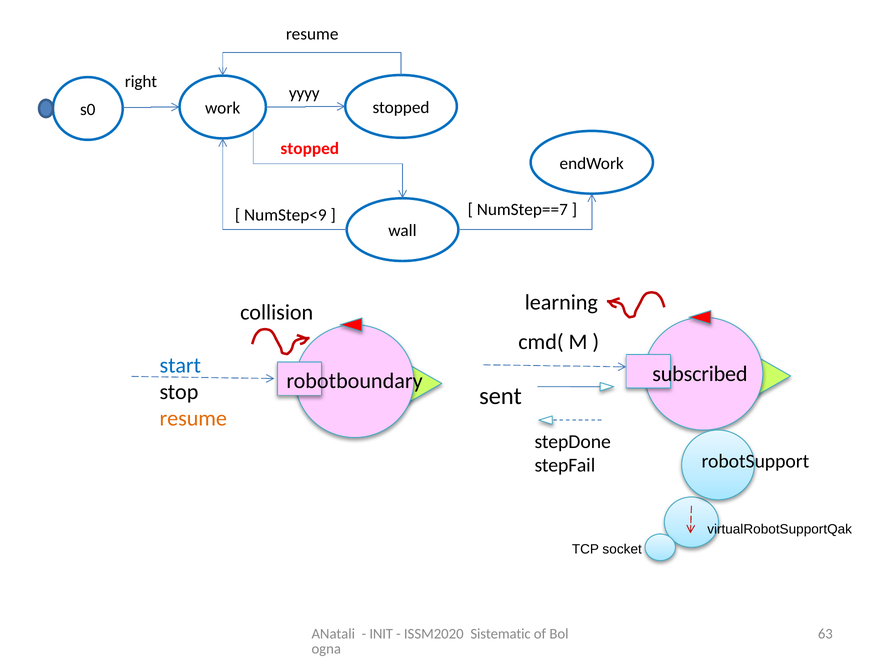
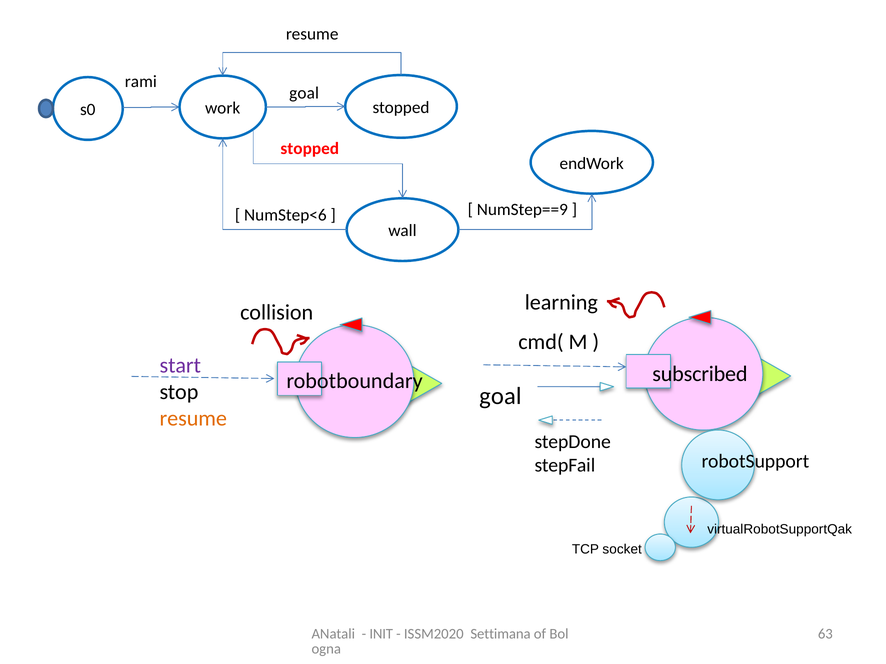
right: right -> rami (141, 82)
yyyy: yyyy -> goal (304, 93)
NumStep==7: NumStep==7 -> NumStep==9 (522, 210)
NumStep<9: NumStep<9 -> NumStep<6 (285, 215)
start colour: blue -> purple (180, 366)
sent: sent -> goal (500, 397)
Sistematic: Sistematic -> Settimana (501, 634)
